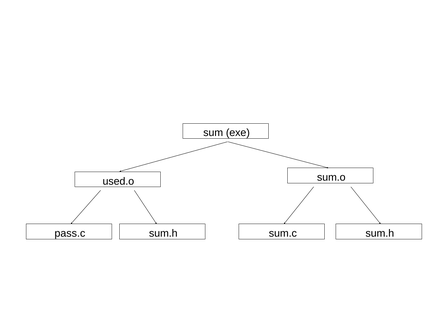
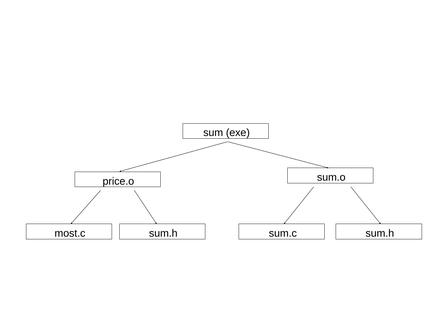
used.o: used.o -> price.o (118, 181)
pass.c: pass.c -> most.c (70, 233)
